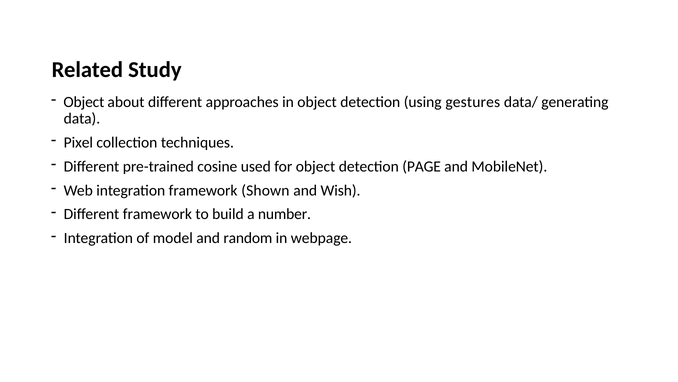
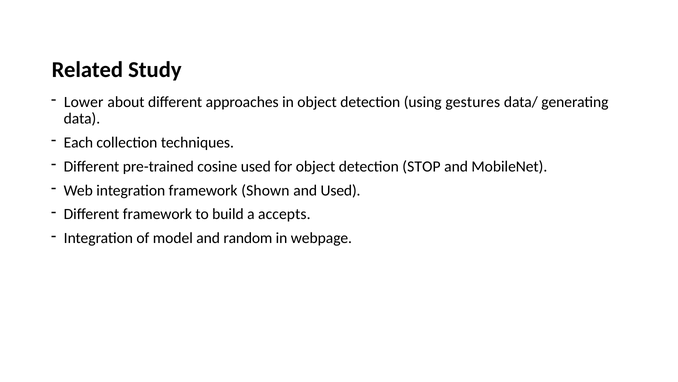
Object: Object -> Lower (84, 102)
Pixel: Pixel -> Each (78, 142)
PAGE: PAGE -> STOP (421, 166)
and Wish: Wish -> Used (341, 190)
number: number -> accepts (284, 214)
